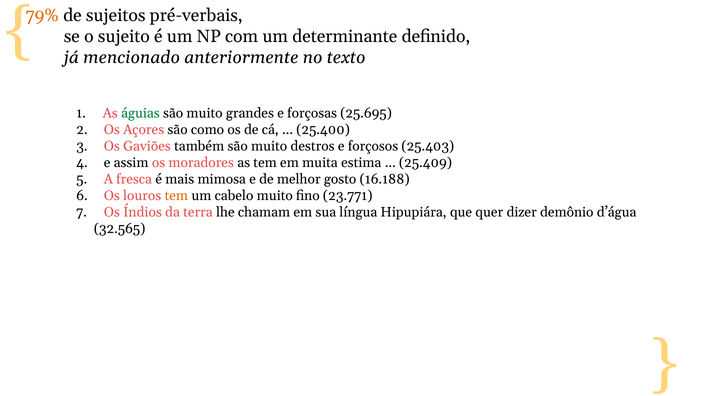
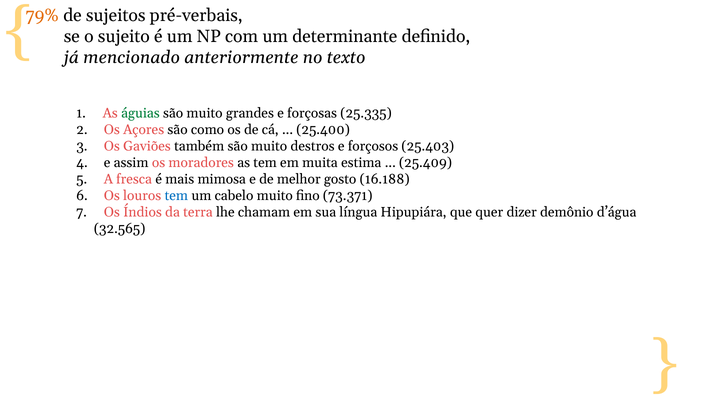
25.695: 25.695 -> 25.335 (366, 113)
tem colour: orange -> blue (176, 196)
23.771: 23.771 -> 73.371 (348, 196)
